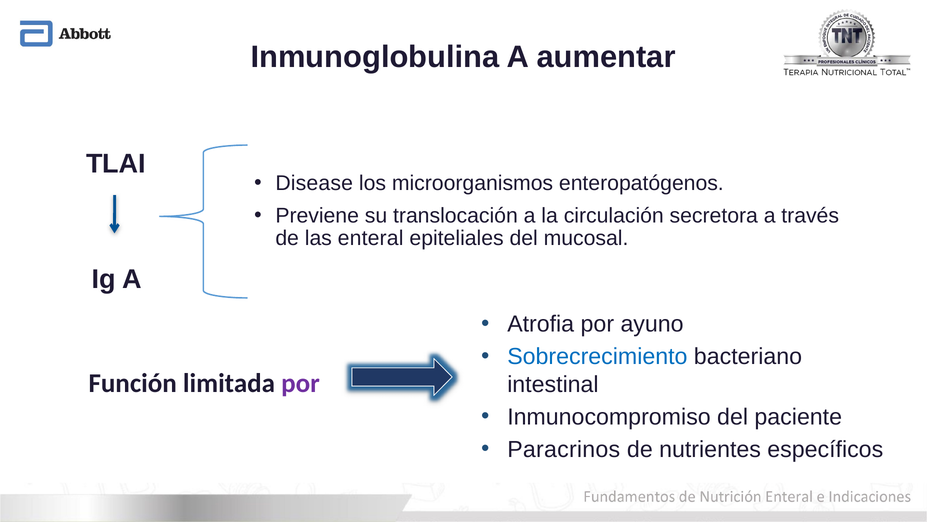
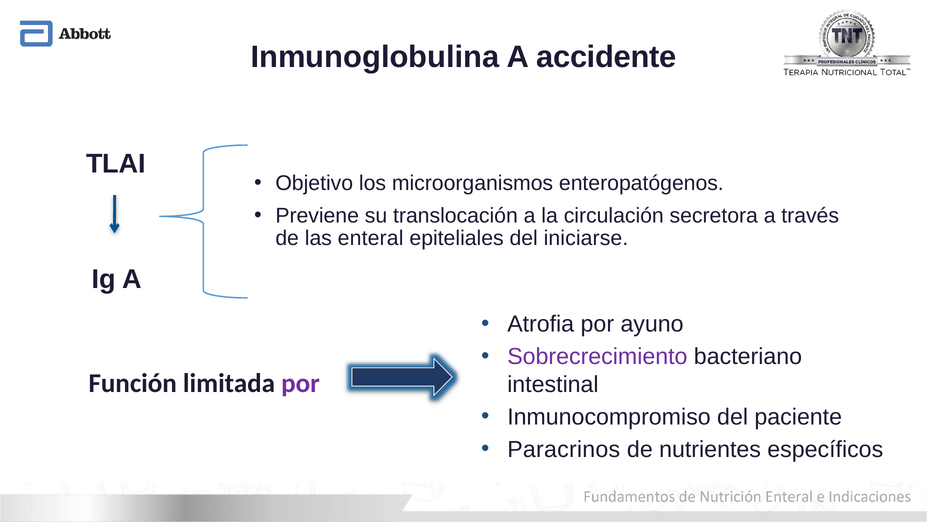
aumentar: aumentar -> accidente (606, 57)
Disease: Disease -> Objetivo (314, 183)
mucosal: mucosal -> iniciarse (586, 238)
Sobrecrecimiento colour: blue -> purple (597, 356)
